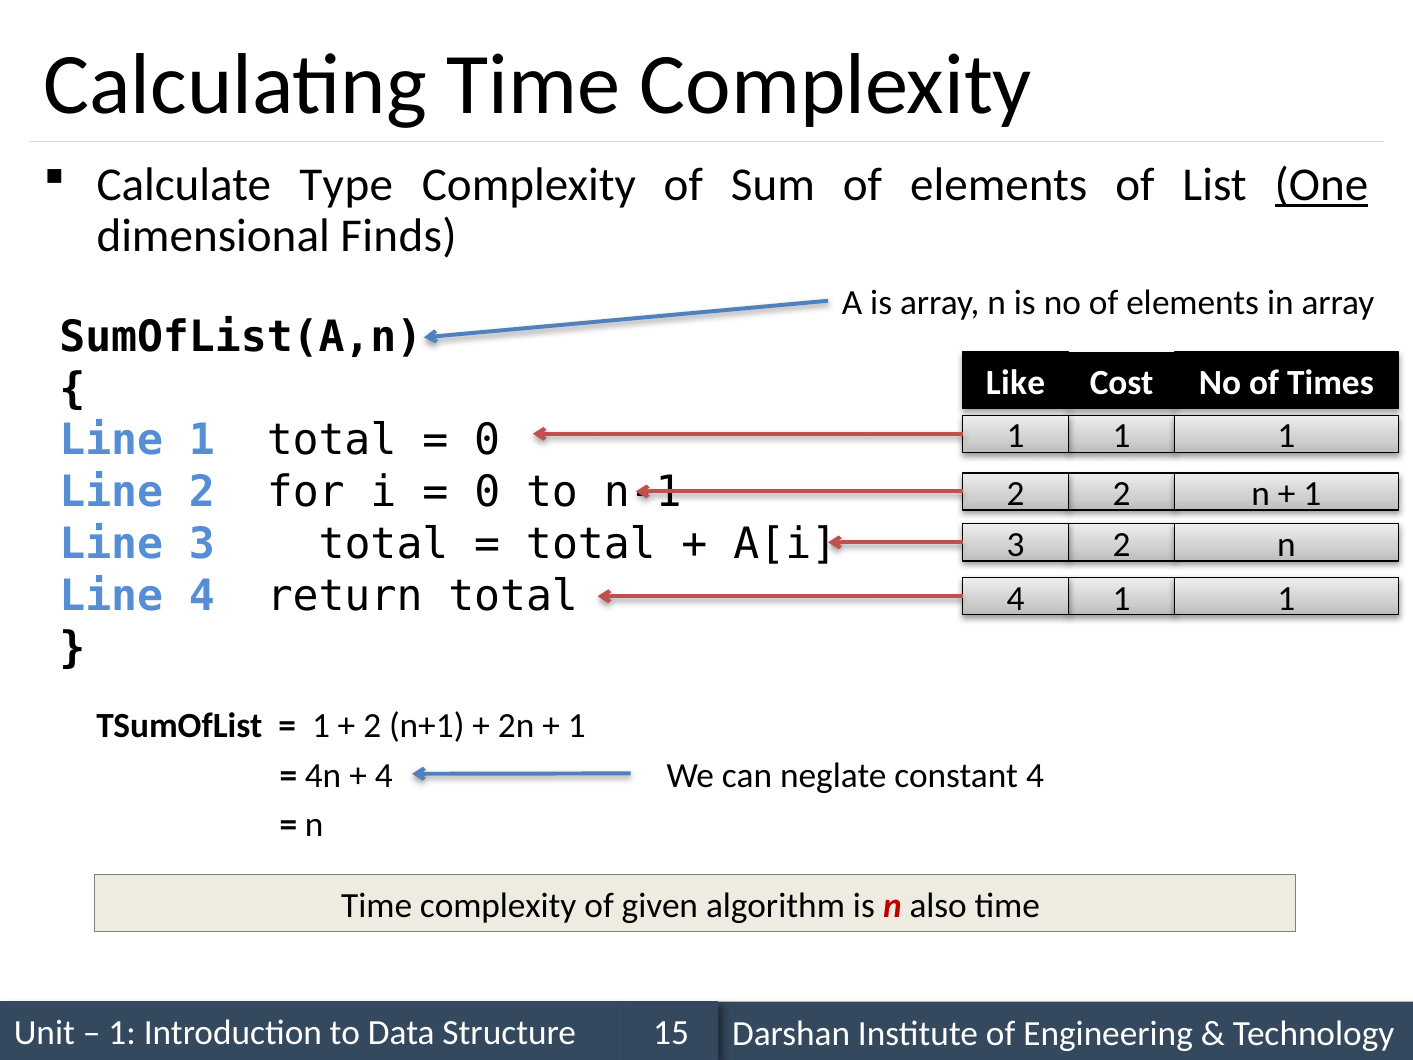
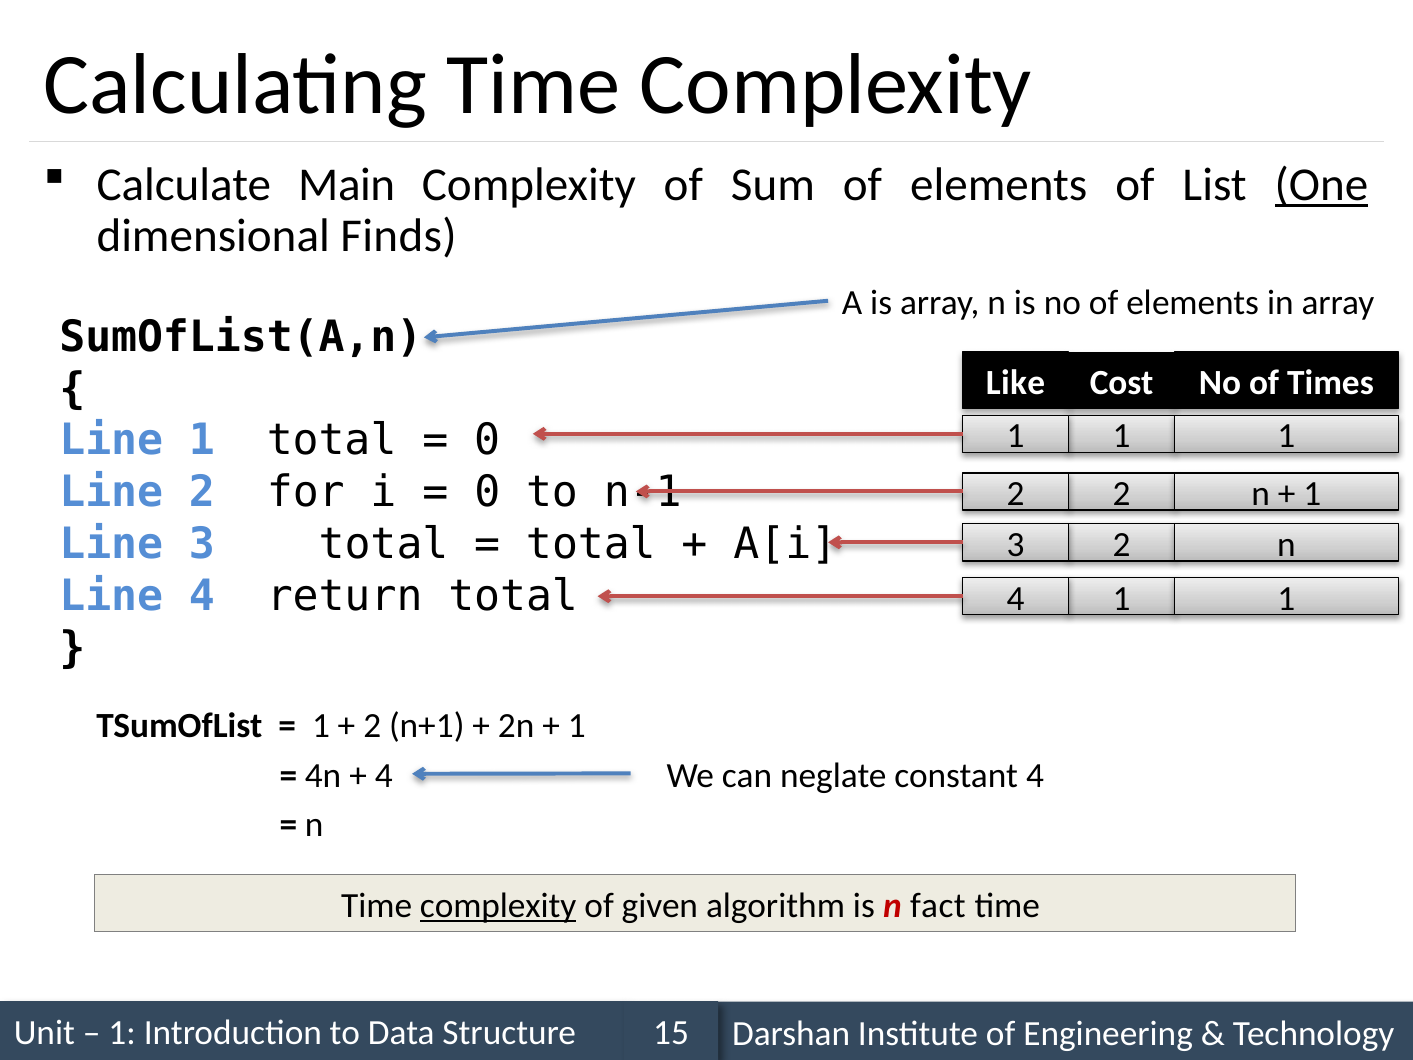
Type: Type -> Main (347, 185)
complexity underline: none -> present (498, 905)
also: also -> fact (938, 905)
